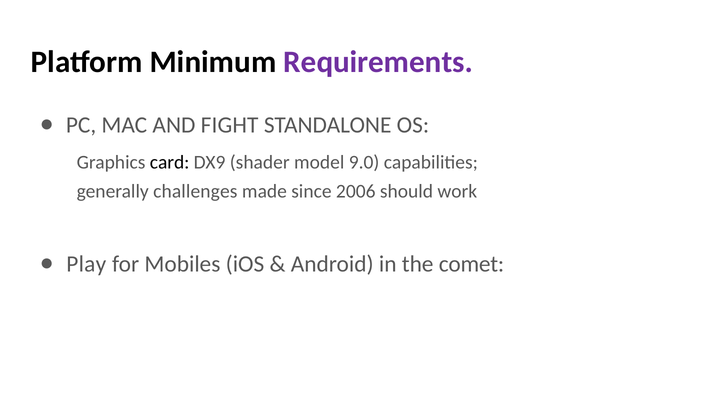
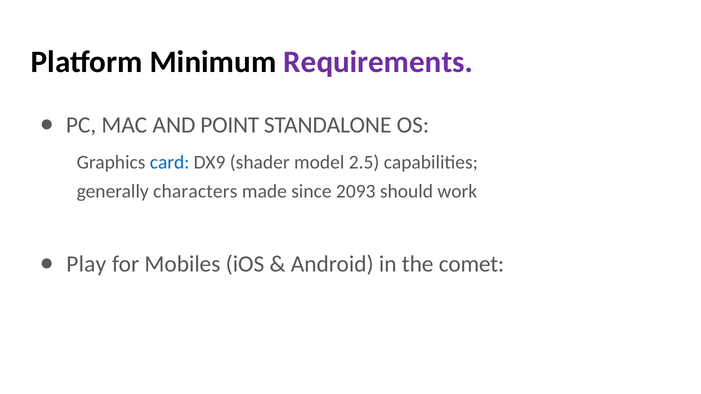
FIGHT: FIGHT -> POINT (230, 125)
card colour: black -> blue (170, 162)
9.0: 9.0 -> 2.5 (364, 162)
challenges: challenges -> characters (195, 191)
2006: 2006 -> 2093 (356, 191)
